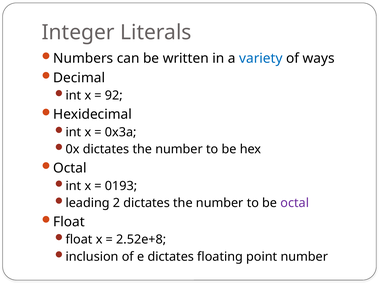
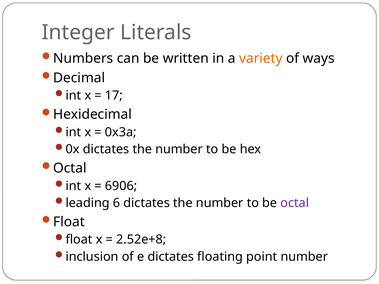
variety colour: blue -> orange (261, 58)
92: 92 -> 17 (114, 96)
0193: 0193 -> 6906 (121, 186)
2: 2 -> 6 (117, 203)
